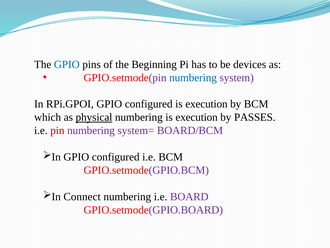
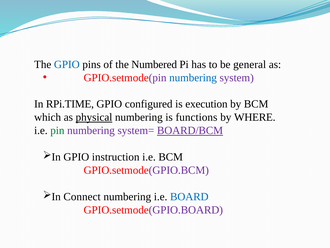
Beginning: Beginning -> Numbered (154, 64)
devices: devices -> general (250, 64)
RPi.GPOI: RPi.GPOI -> RPi.TIME (70, 104)
numbering is execution: execution -> functions (196, 117)
PASSES: PASSES -> WHERE (255, 117)
pin colour: red -> green (57, 130)
BOARD/BCM underline: none -> present (190, 130)
configured: configured -> instruction (116, 157)
BOARD colour: purple -> blue (189, 196)
